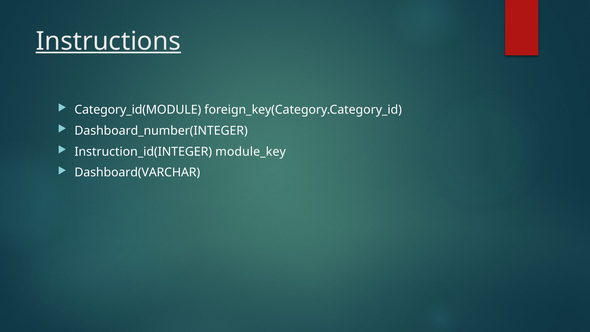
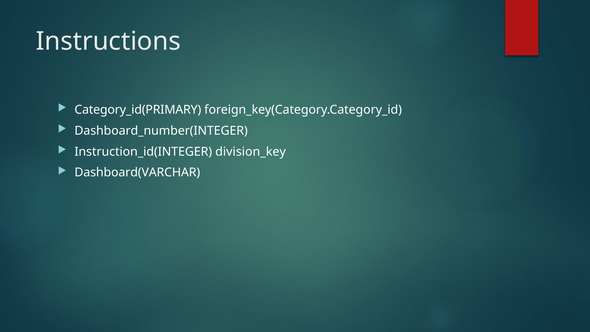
Instructions underline: present -> none (108, 41)
Category_id(MODULE: Category_id(MODULE -> Category_id(PRIMARY (138, 110)
module_key: module_key -> division_key (251, 152)
